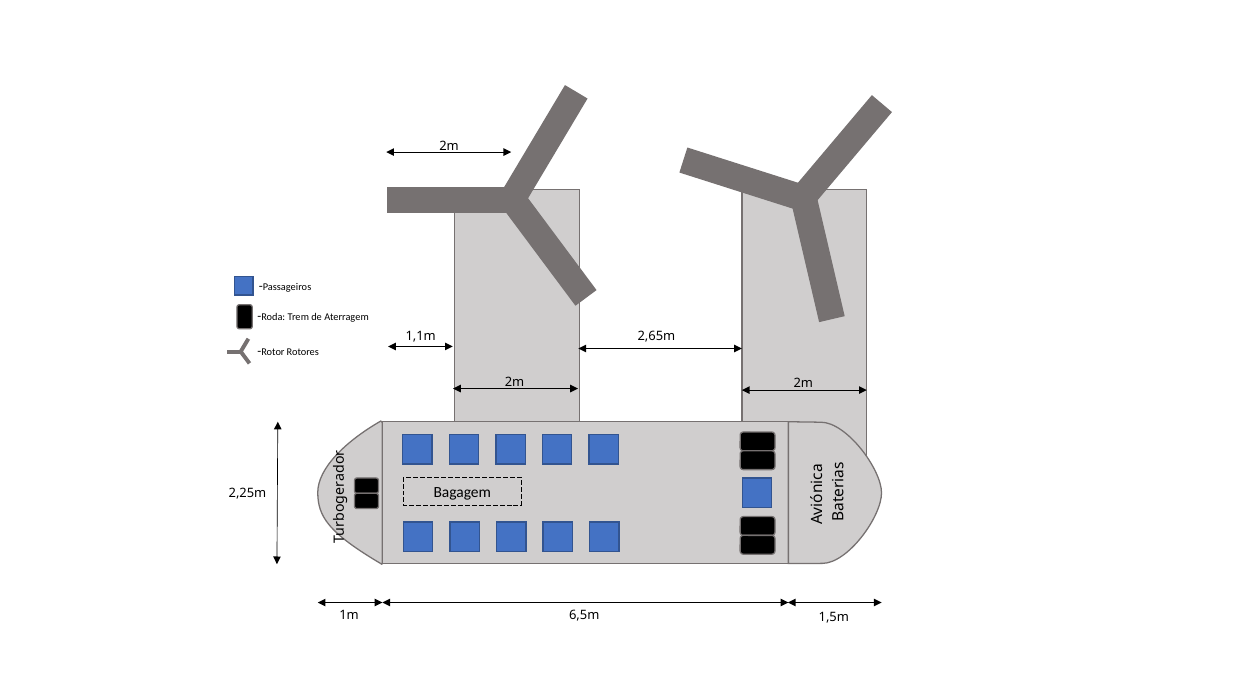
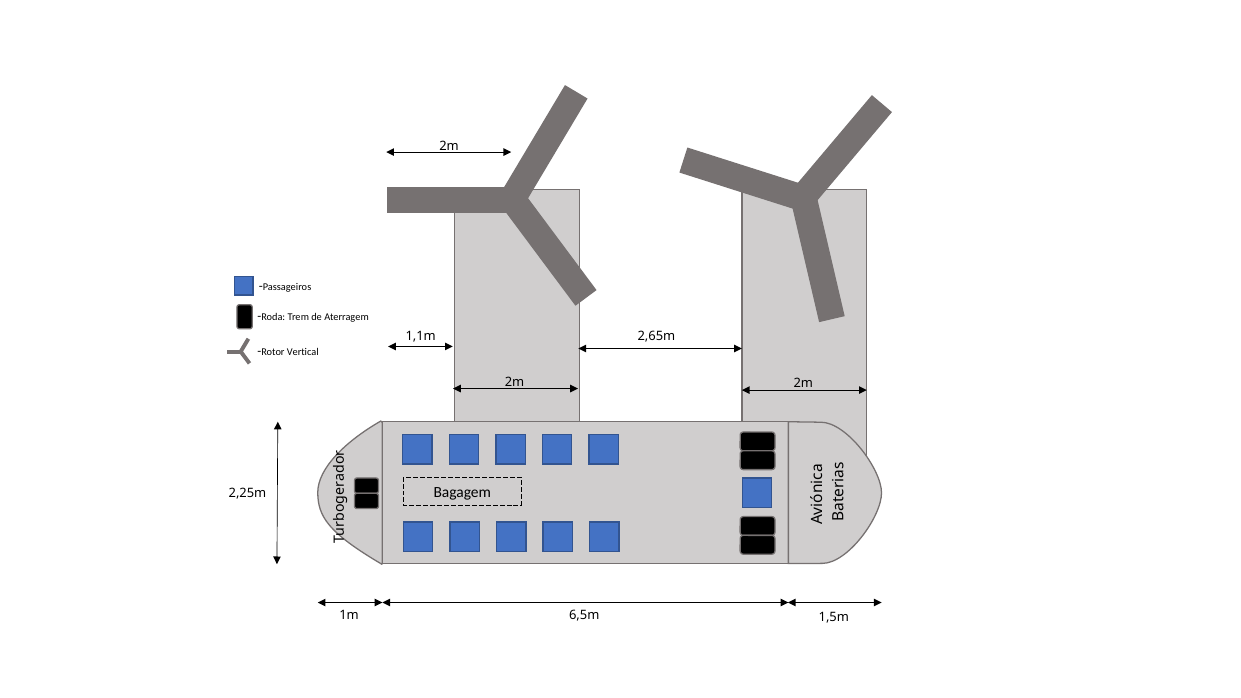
Rotores: Rotores -> Vertical (303, 352)
